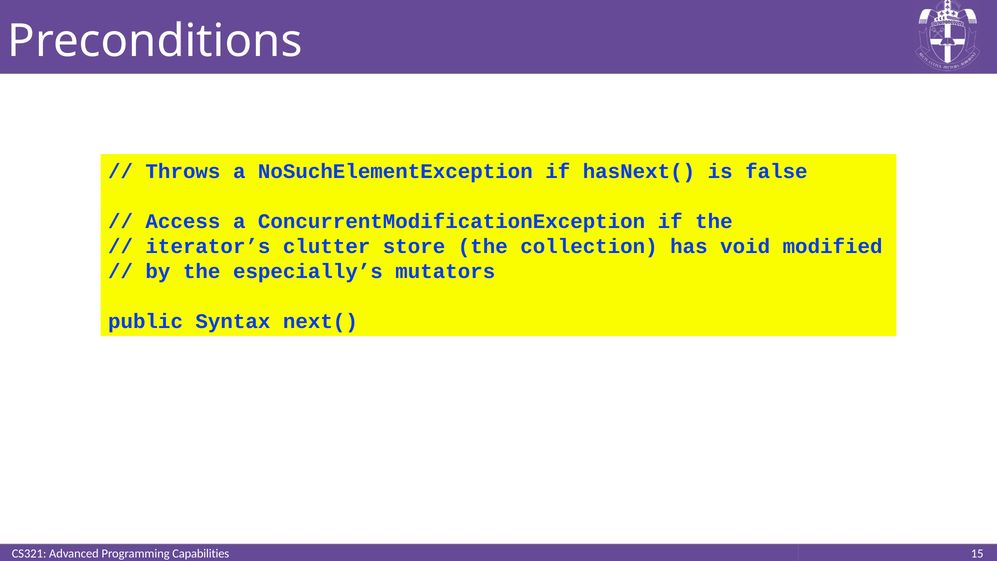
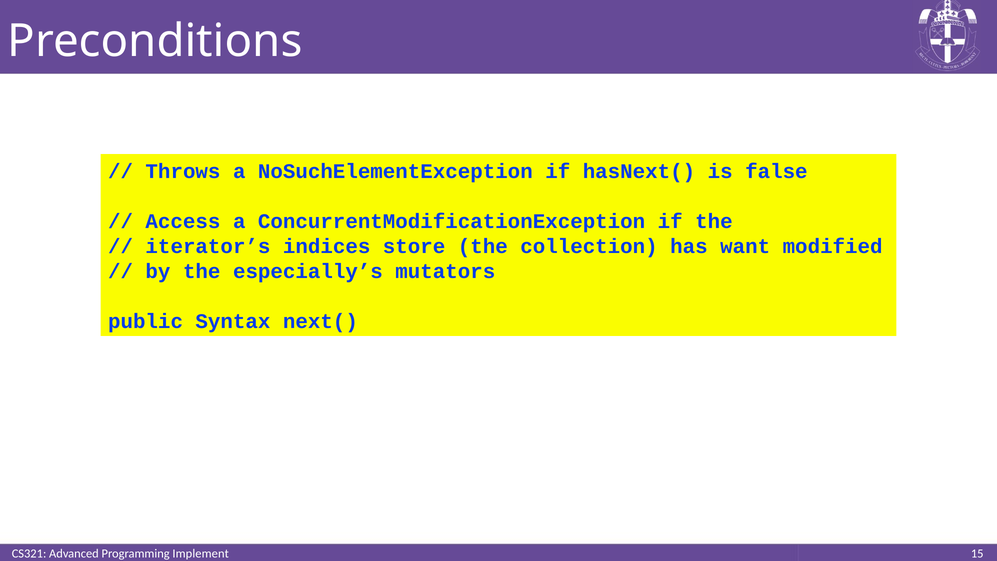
clutter: clutter -> indices (327, 246)
void: void -> want (745, 246)
Capabilities: Capabilities -> Implement (201, 553)
